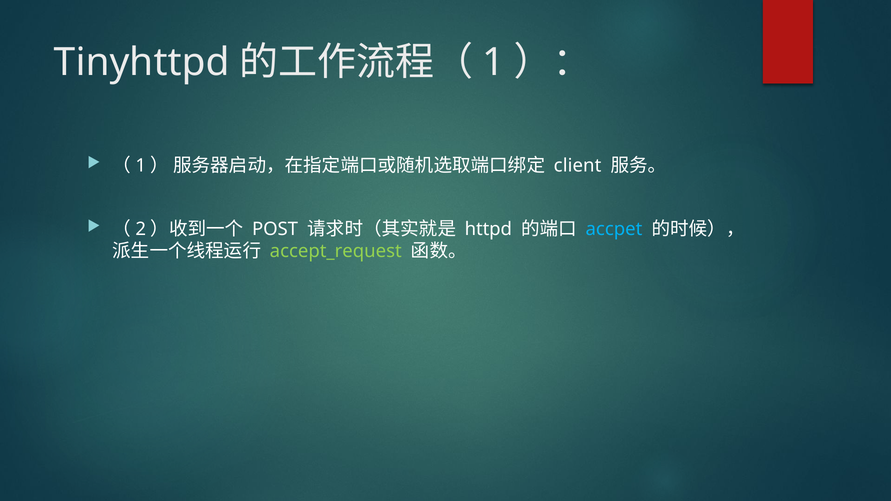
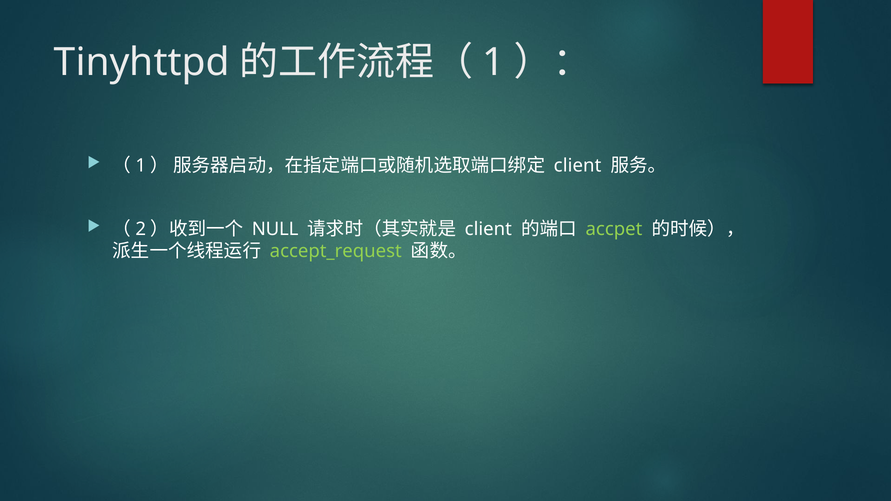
POST: POST -> NULL (275, 229)
httpd: httpd -> client (488, 229)
accpet colour: light blue -> light green (614, 229)
